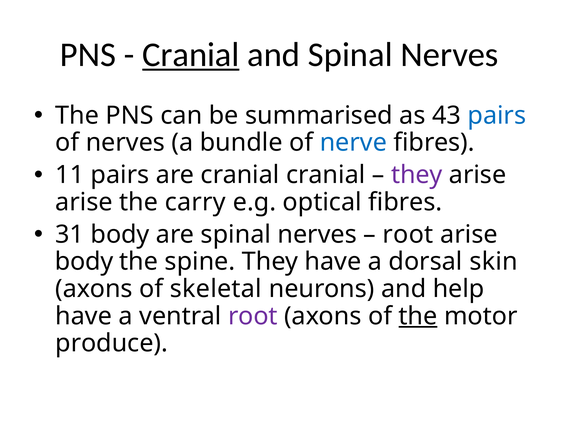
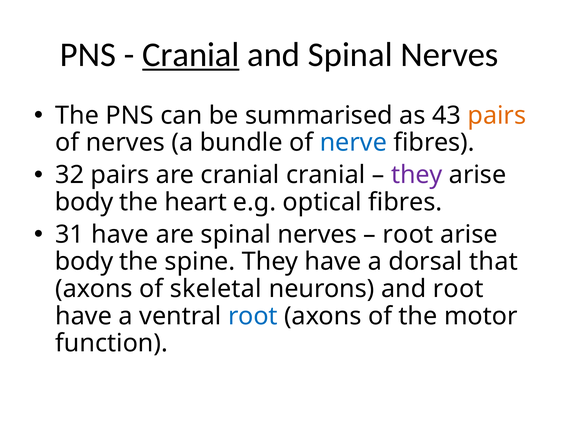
pairs colour: blue -> orange (497, 116)
11: 11 -> 32 (70, 175)
arise: arise -> body (84, 202)
carry: carry -> heart (196, 202)
31 body: body -> have (120, 235)
skin: skin -> that (494, 262)
and help: help -> root (458, 289)
root colour: purple -> blue (253, 316)
the underline: present -> none (418, 316)
produce: produce -> function (112, 343)
